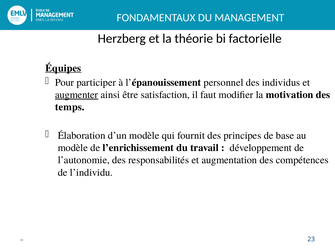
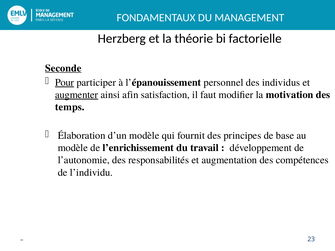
Équipes: Équipes -> Seconde (63, 68)
Pour underline: none -> present (65, 83)
être: être -> afin (130, 95)
